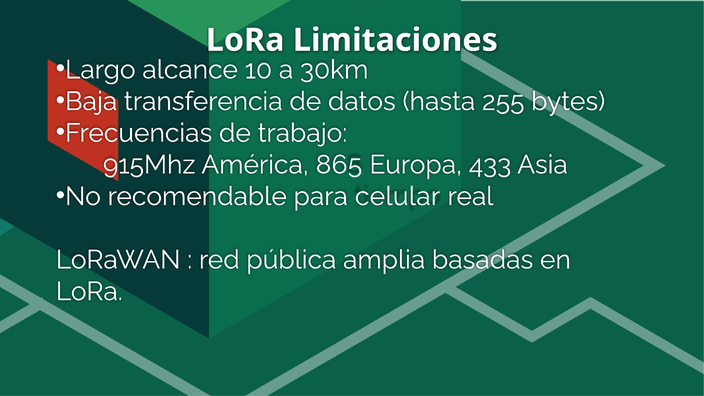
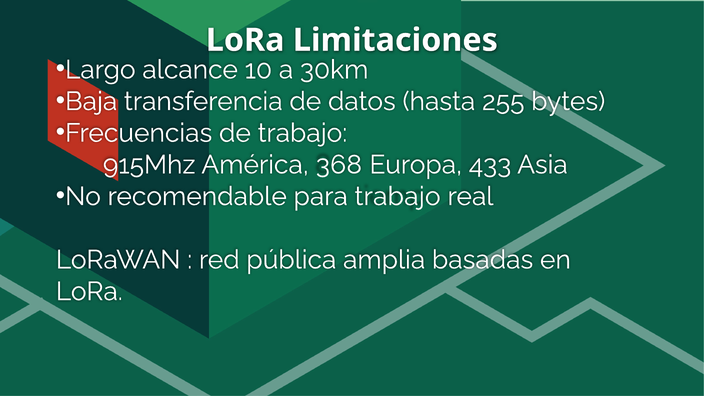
865: 865 -> 368 (339, 165)
para celular: celular -> trabajo (398, 196)
